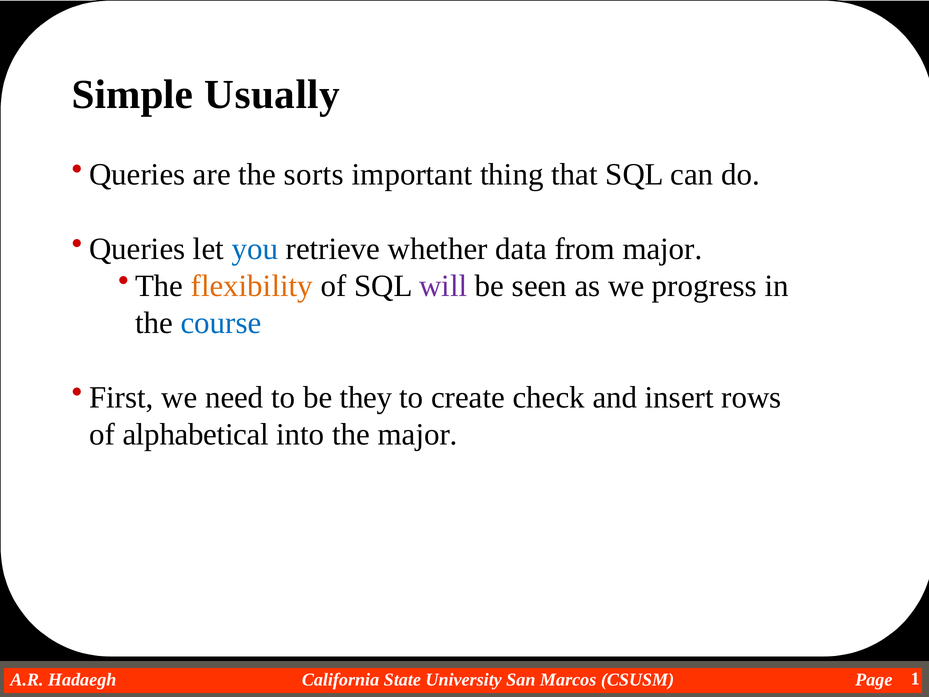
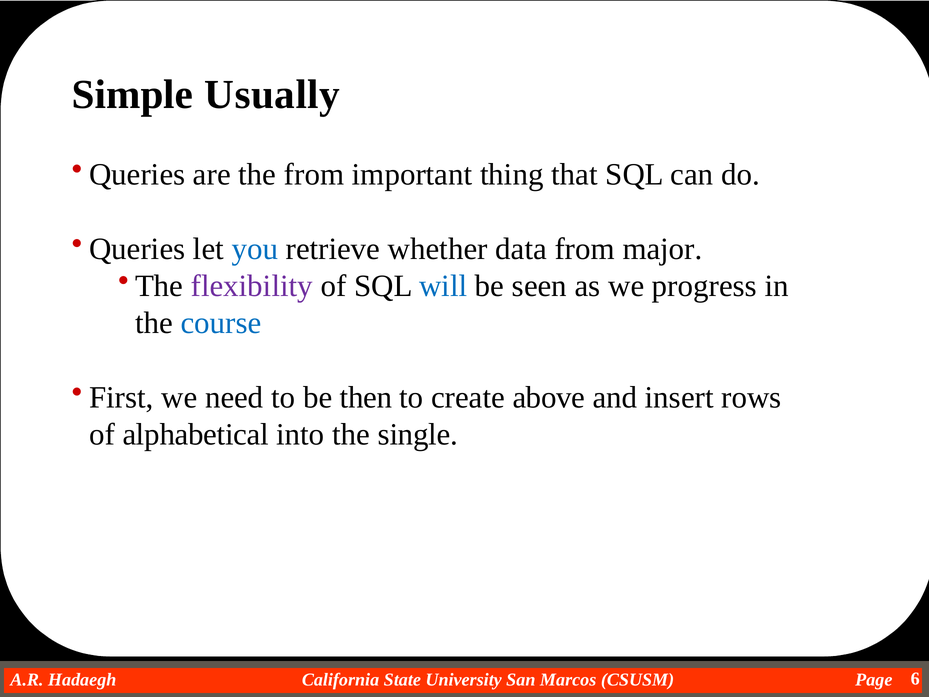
the sorts: sorts -> from (314, 174)
flexibility colour: orange -> purple (252, 286)
will colour: purple -> blue (443, 286)
they: they -> then (366, 397)
check: check -> above (549, 397)
the major: major -> single (418, 435)
1: 1 -> 6 (915, 679)
